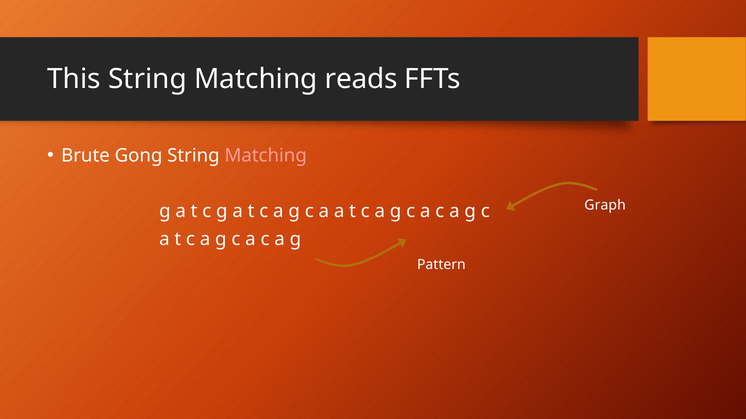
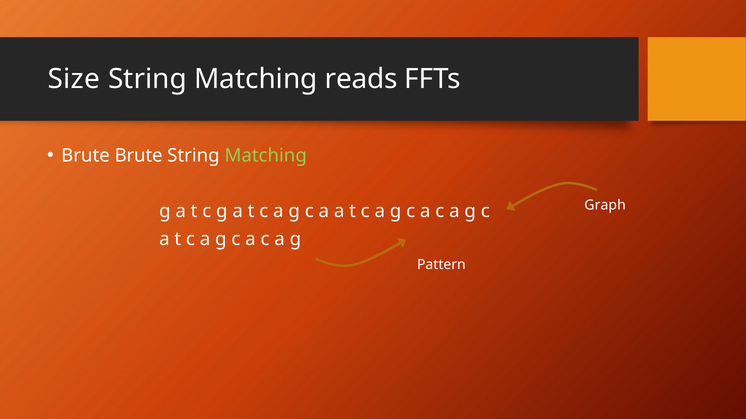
This: This -> Size (74, 79)
Brute Gong: Gong -> Brute (139, 156)
Matching colour: pink -> light green (266, 156)
